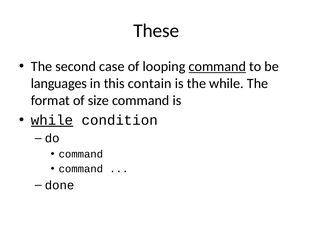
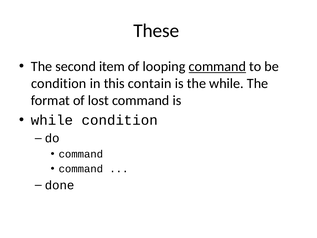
case: case -> item (112, 67)
languages: languages -> condition (59, 83)
size: size -> lost (98, 100)
while underline: present -> none (52, 120)
